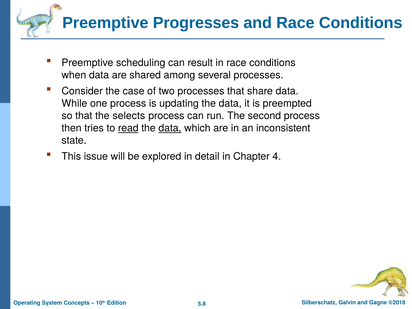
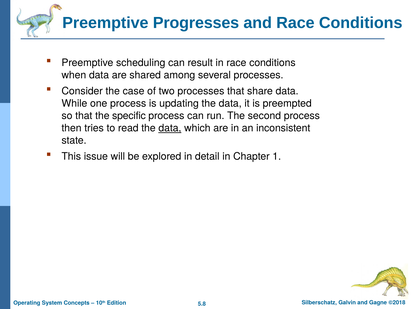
selects: selects -> specific (129, 116)
read underline: present -> none (128, 128)
4: 4 -> 1 (277, 156)
